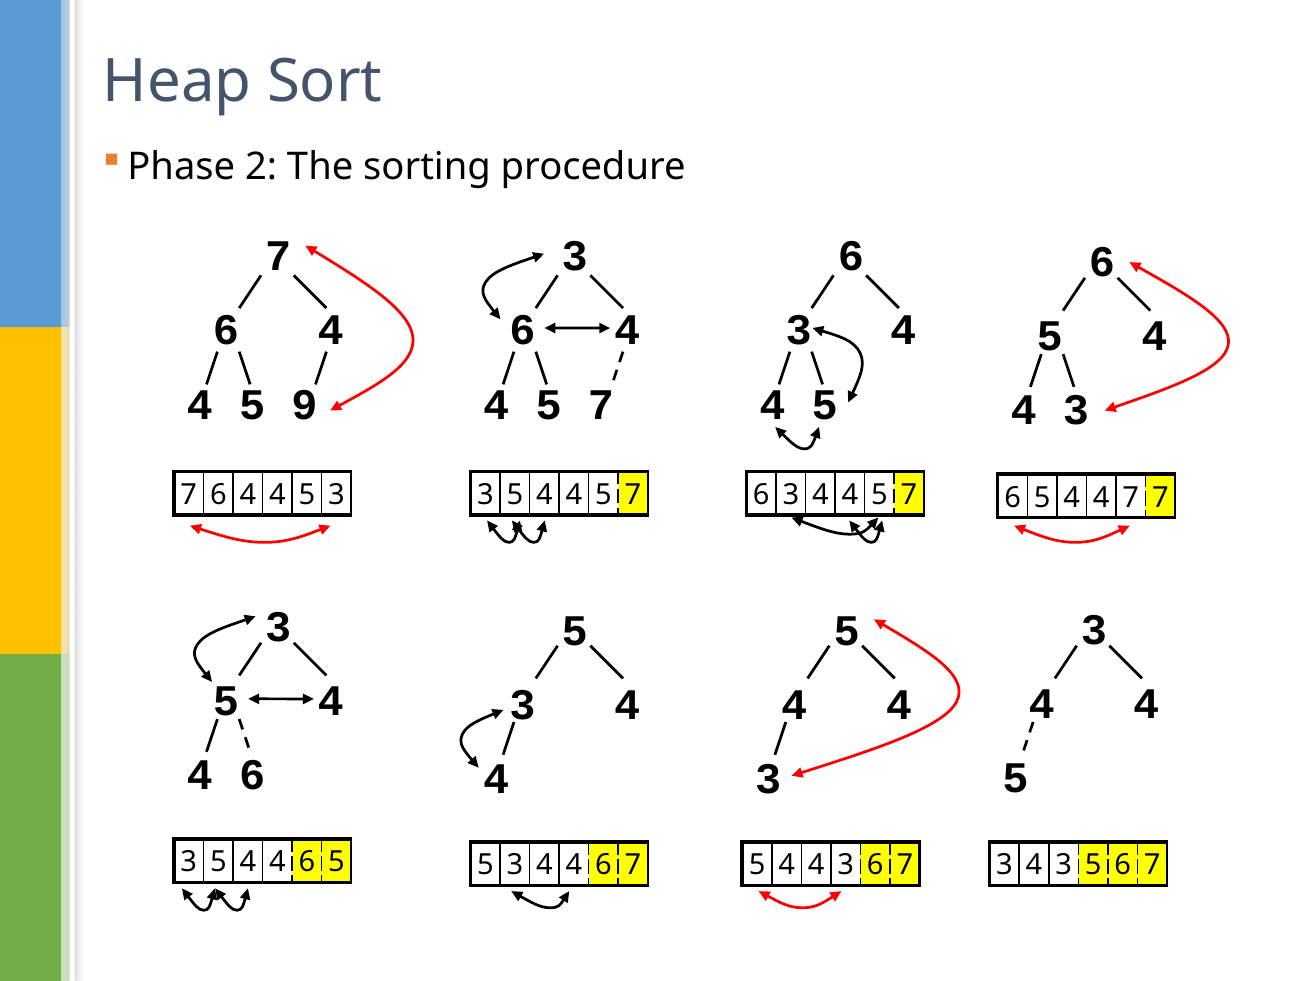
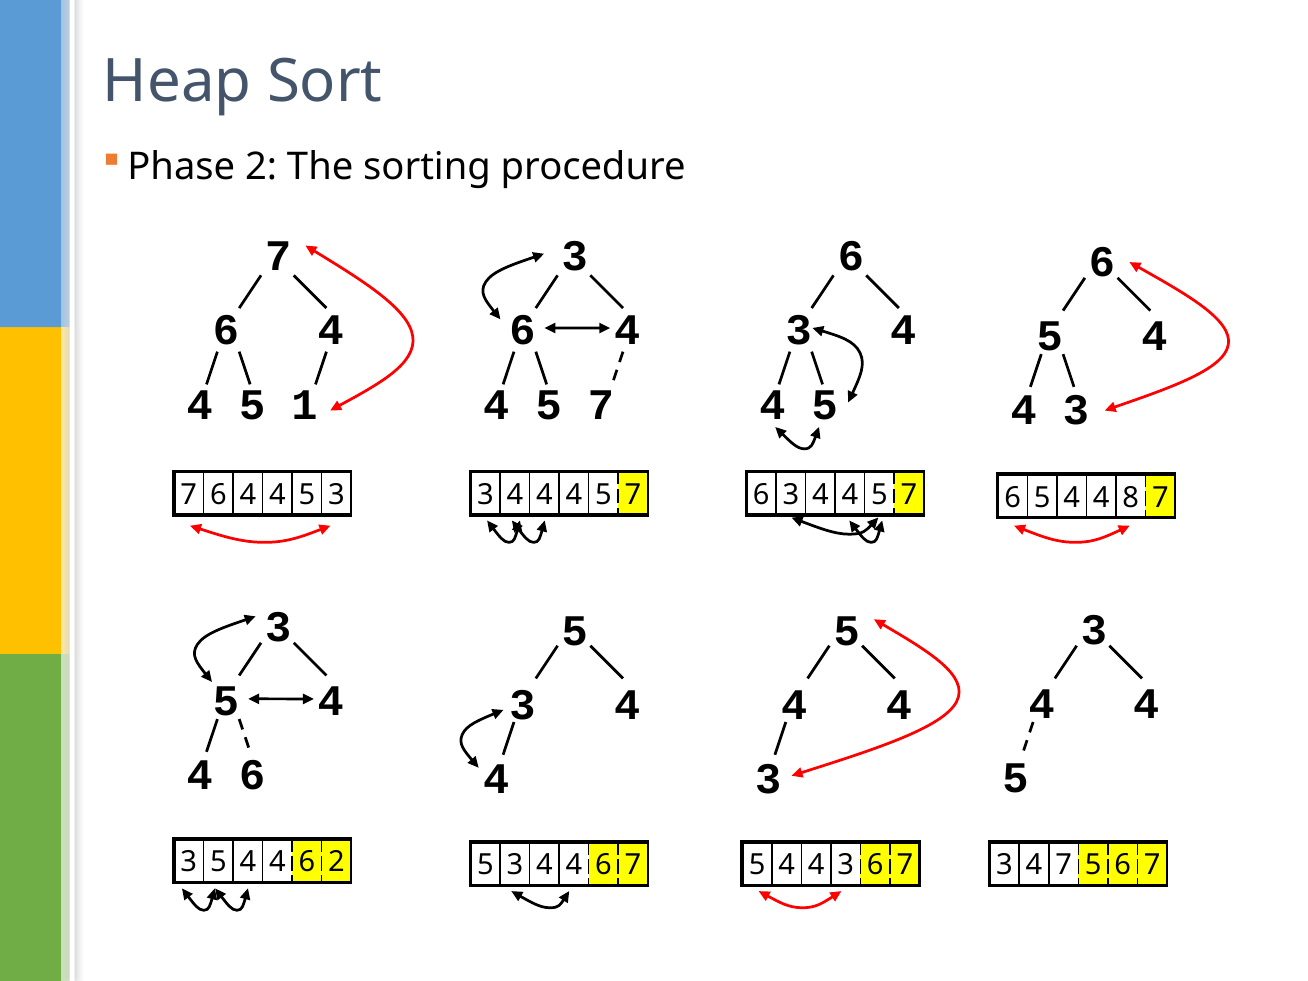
9: 9 -> 1 (304, 405)
5: 5 -> 4 (515, 495)
4 7: 7 -> 8 (1131, 497)
4 6 5: 5 -> 2 (336, 862)
3 4 3: 3 -> 7 (1064, 865)
